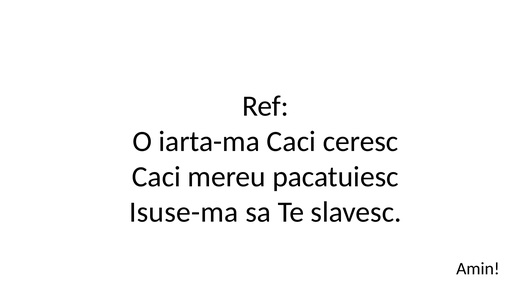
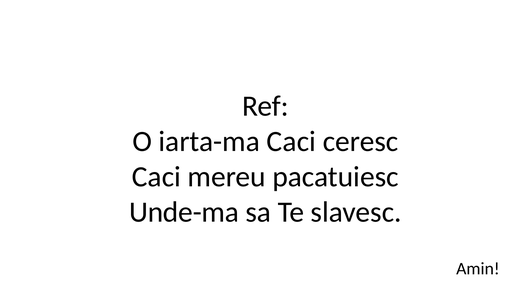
Isuse-ma: Isuse-ma -> Unde-ma (184, 212)
